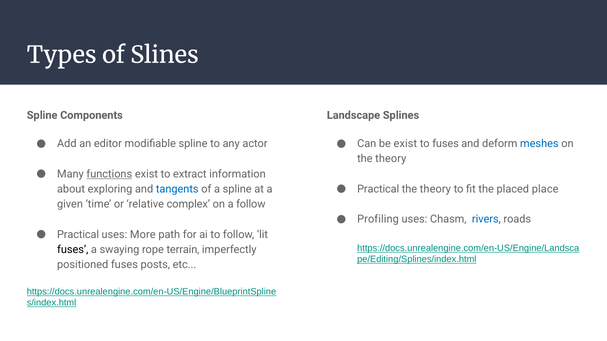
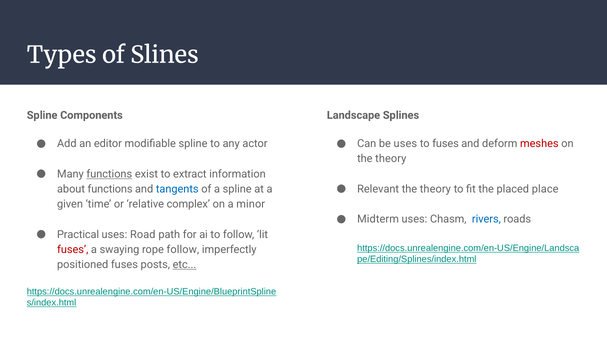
be exist: exist -> uses (405, 144)
meshes colour: blue -> red (539, 144)
Practical: Practical -> Relevant (378, 189)
about exploring: exploring -> functions (110, 189)
a follow: follow -> minor (251, 204)
Profiling: Profiling -> Midterm (378, 220)
More: More -> Road (143, 235)
fuses colour: black -> red (73, 250)
rope terrain: terrain -> follow (183, 250)
etc underline: none -> present (184, 265)
